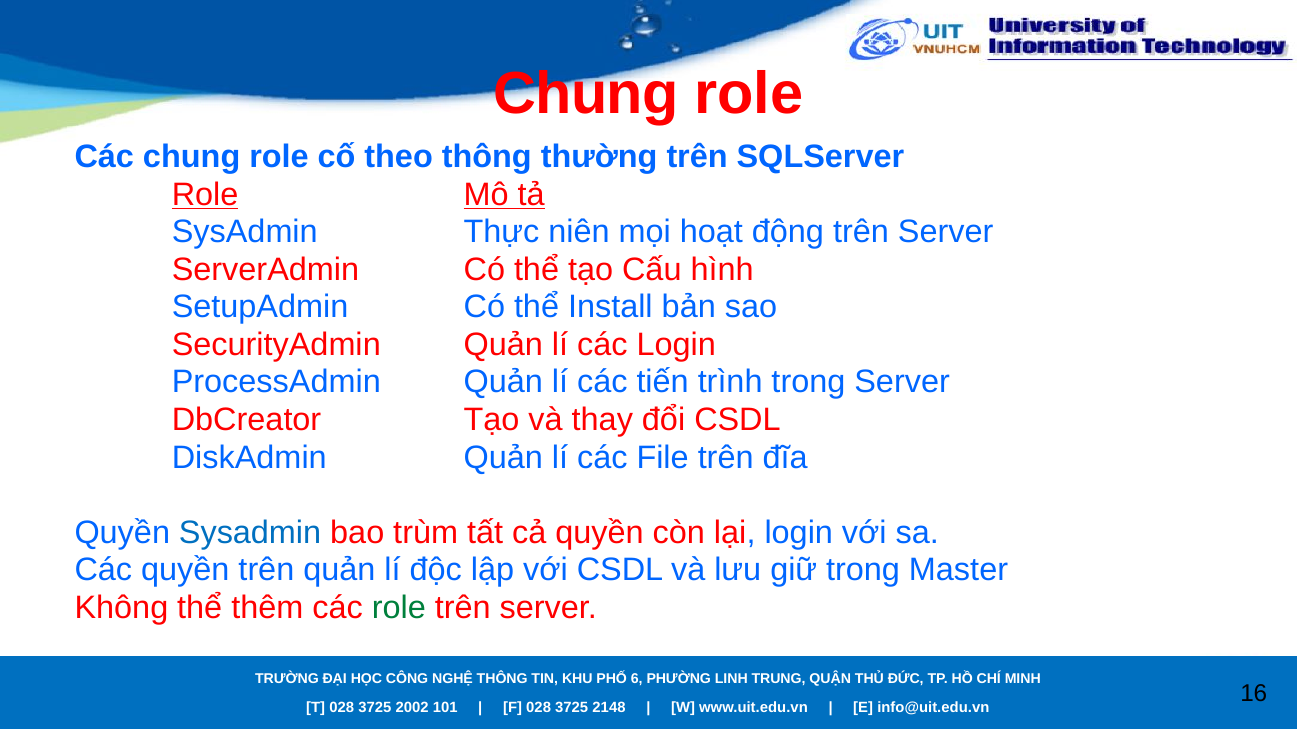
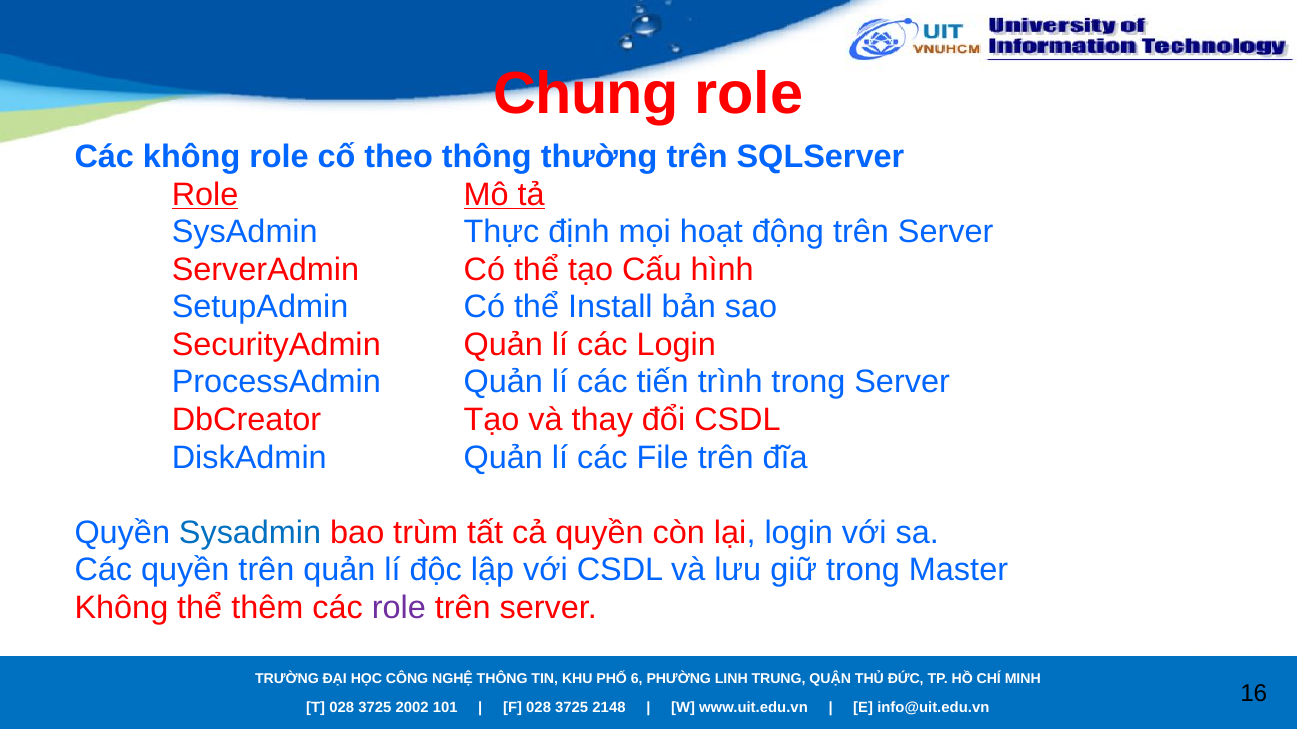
Các chung: chung -> không (192, 157)
niên: niên -> định (579, 232)
role colour: green -> purple (399, 608)
